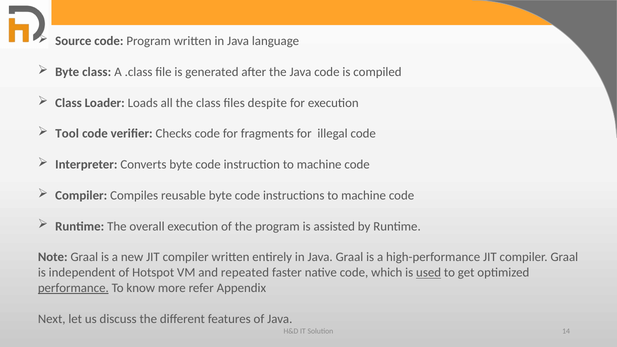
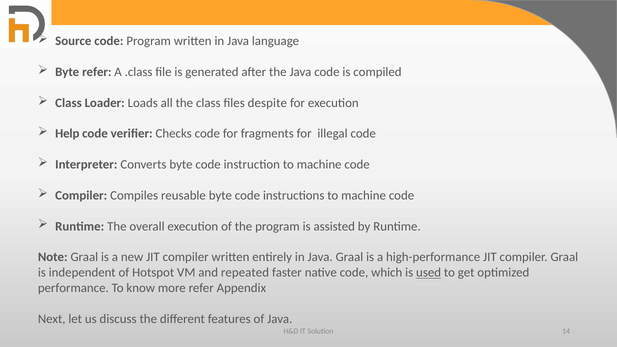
Byte class: class -> refer (97, 72)
Tool: Tool -> Help (67, 134)
performance underline: present -> none (73, 288)
